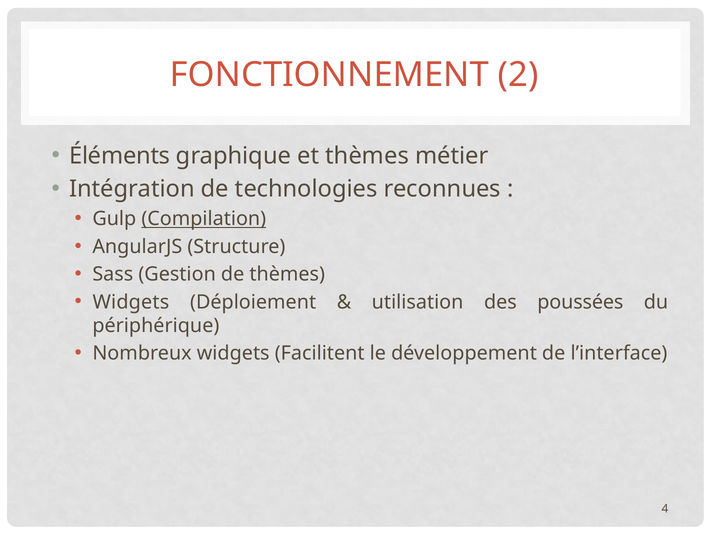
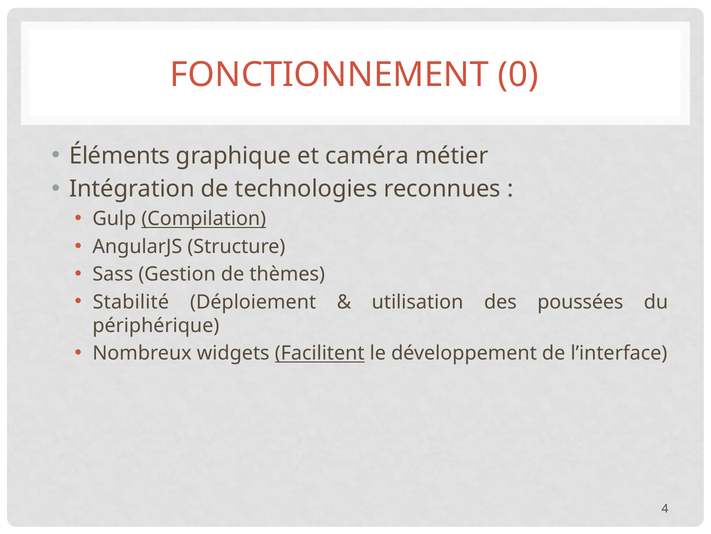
2: 2 -> 0 (518, 75)
et thèmes: thèmes -> caméra (367, 156)
Widgets: Widgets -> Stabilité (131, 302)
Facilitent underline: none -> present (320, 353)
